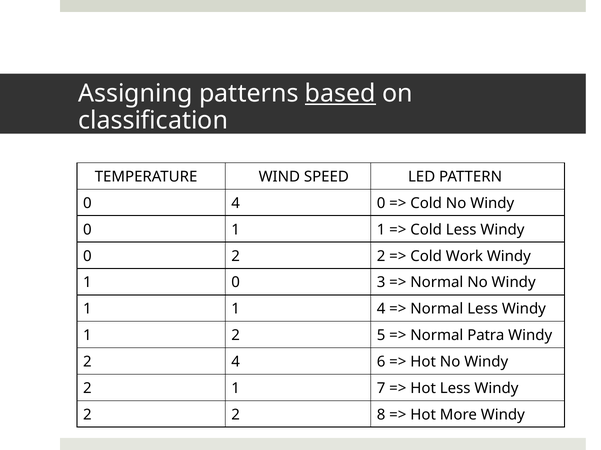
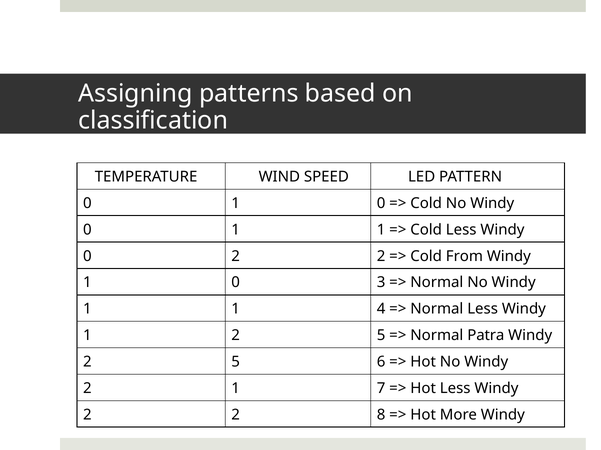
based underline: present -> none (340, 94)
4: 4 -> 1 (236, 204)
Work: Work -> From (464, 257)
4: 4 -> 5 (236, 362)
